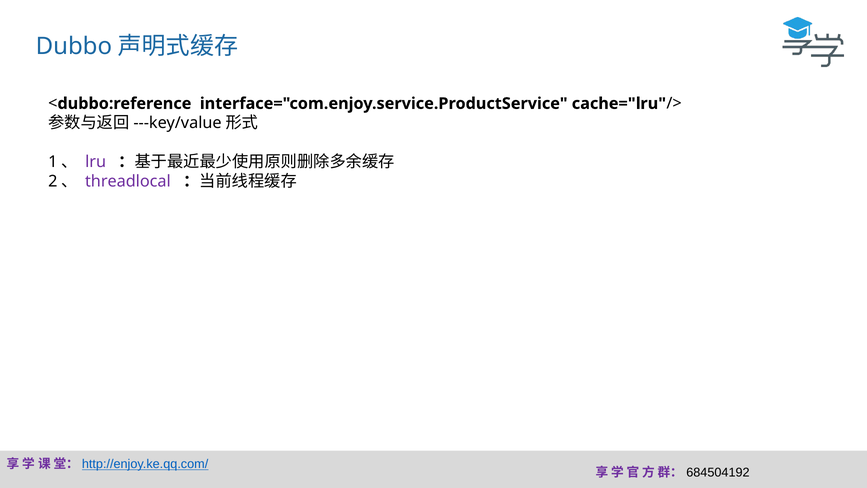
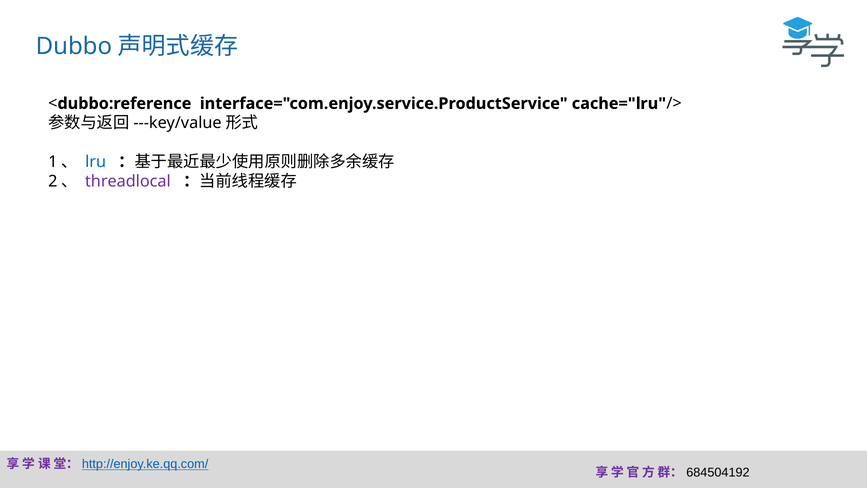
lru colour: purple -> blue (96, 162)
